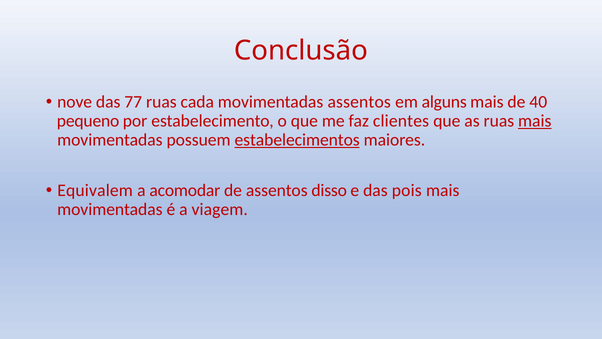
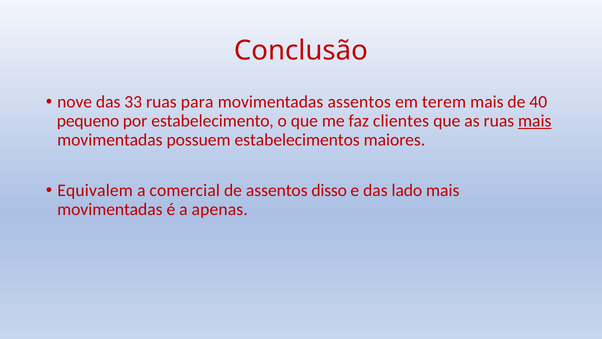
77: 77 -> 33 (133, 102)
cada: cada -> para (197, 102)
alguns: alguns -> terem (444, 102)
estabelecimentos underline: present -> none (297, 140)
acomodar: acomodar -> comercial (185, 190)
pois: pois -> lado (407, 190)
viagem: viagem -> apenas (220, 209)
